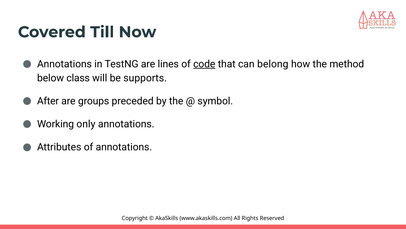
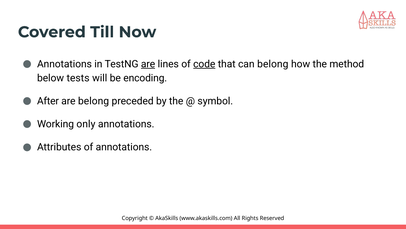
are underline: none -> present (148, 64)
class: class -> tests (78, 78)
supports: supports -> encoding (145, 78)
are groups: groups -> belong (94, 101)
